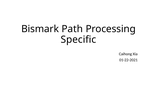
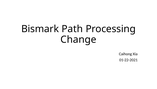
Specific: Specific -> Change (78, 39)
